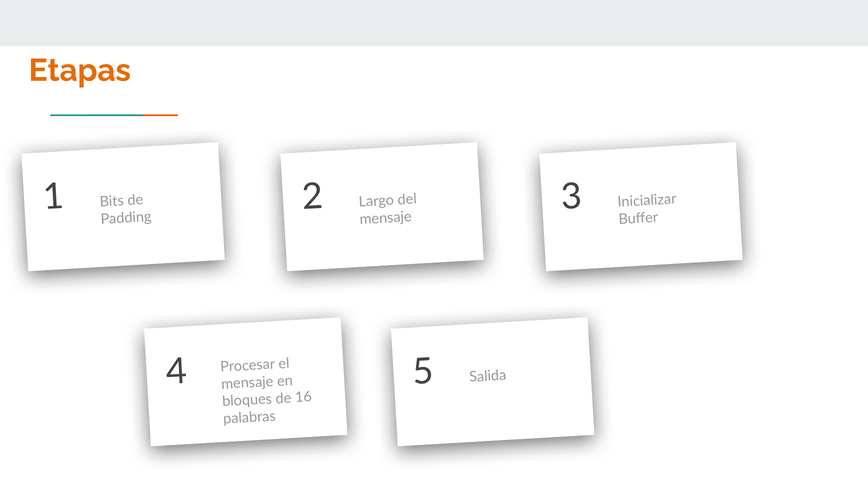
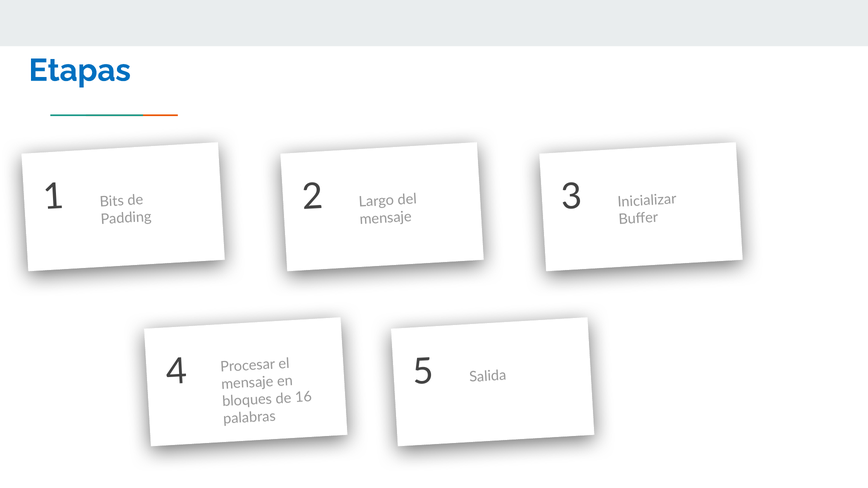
Etapas colour: orange -> blue (80, 71)
